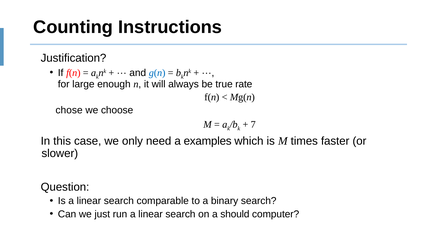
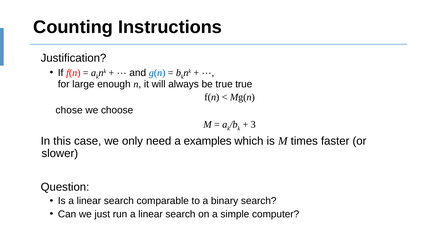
true rate: rate -> true (244, 84)
7: 7 -> 3 (253, 125)
should: should -> simple (235, 214)
